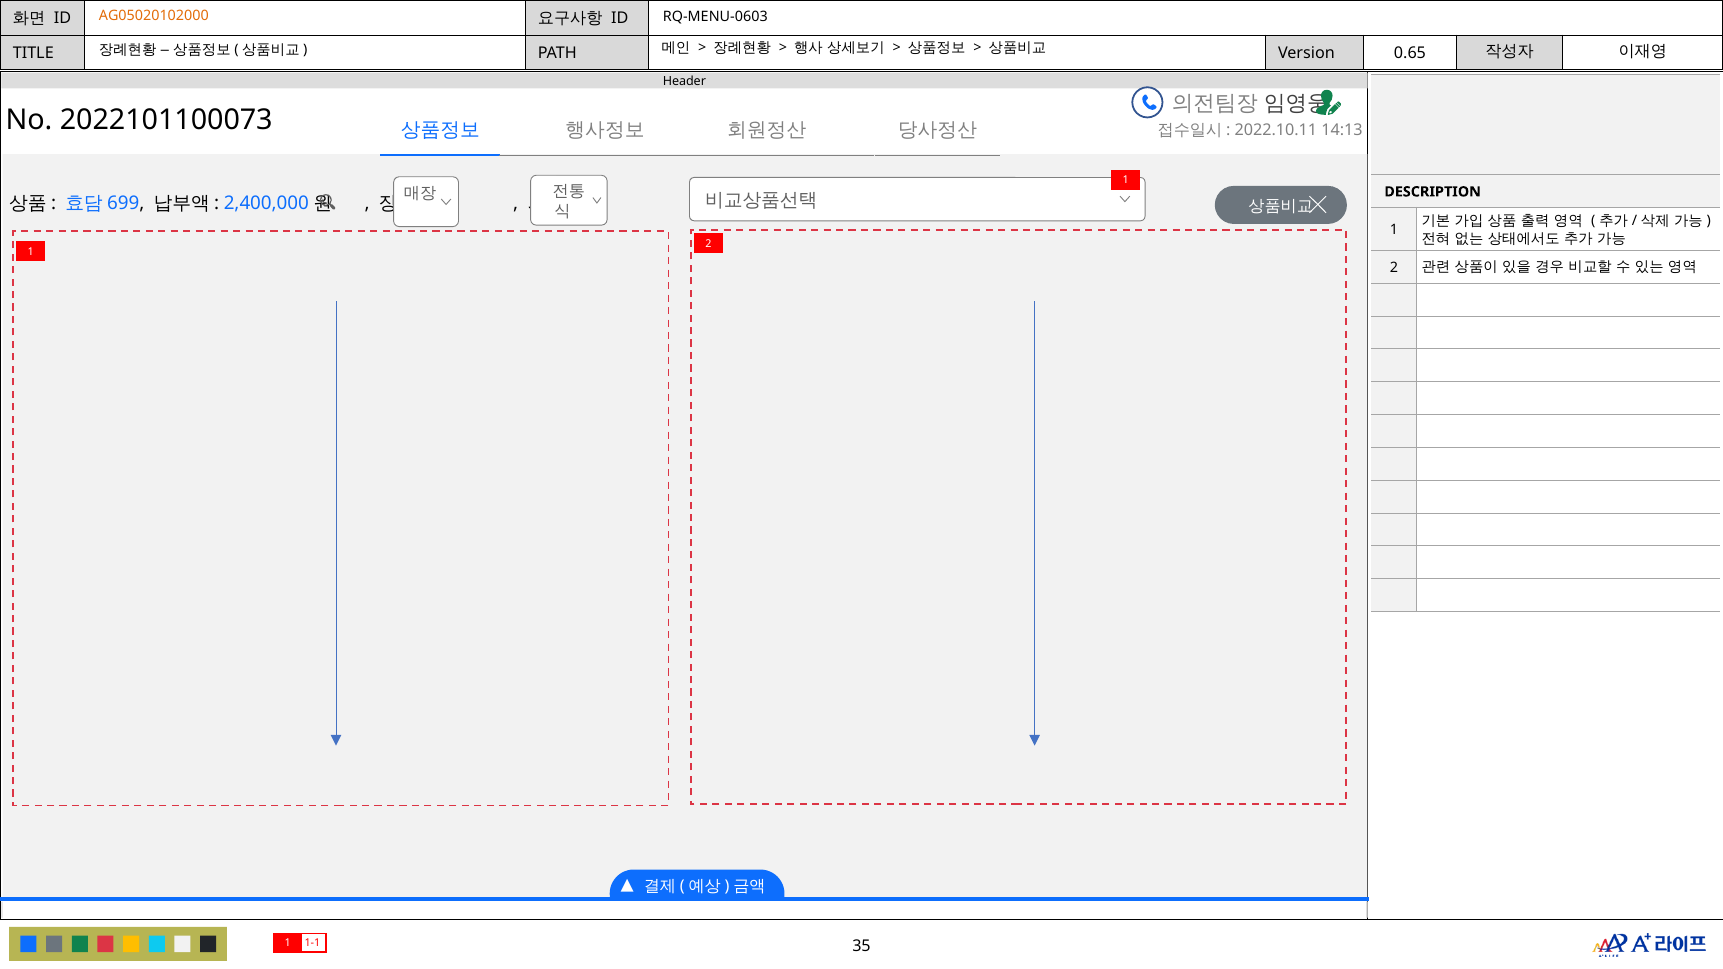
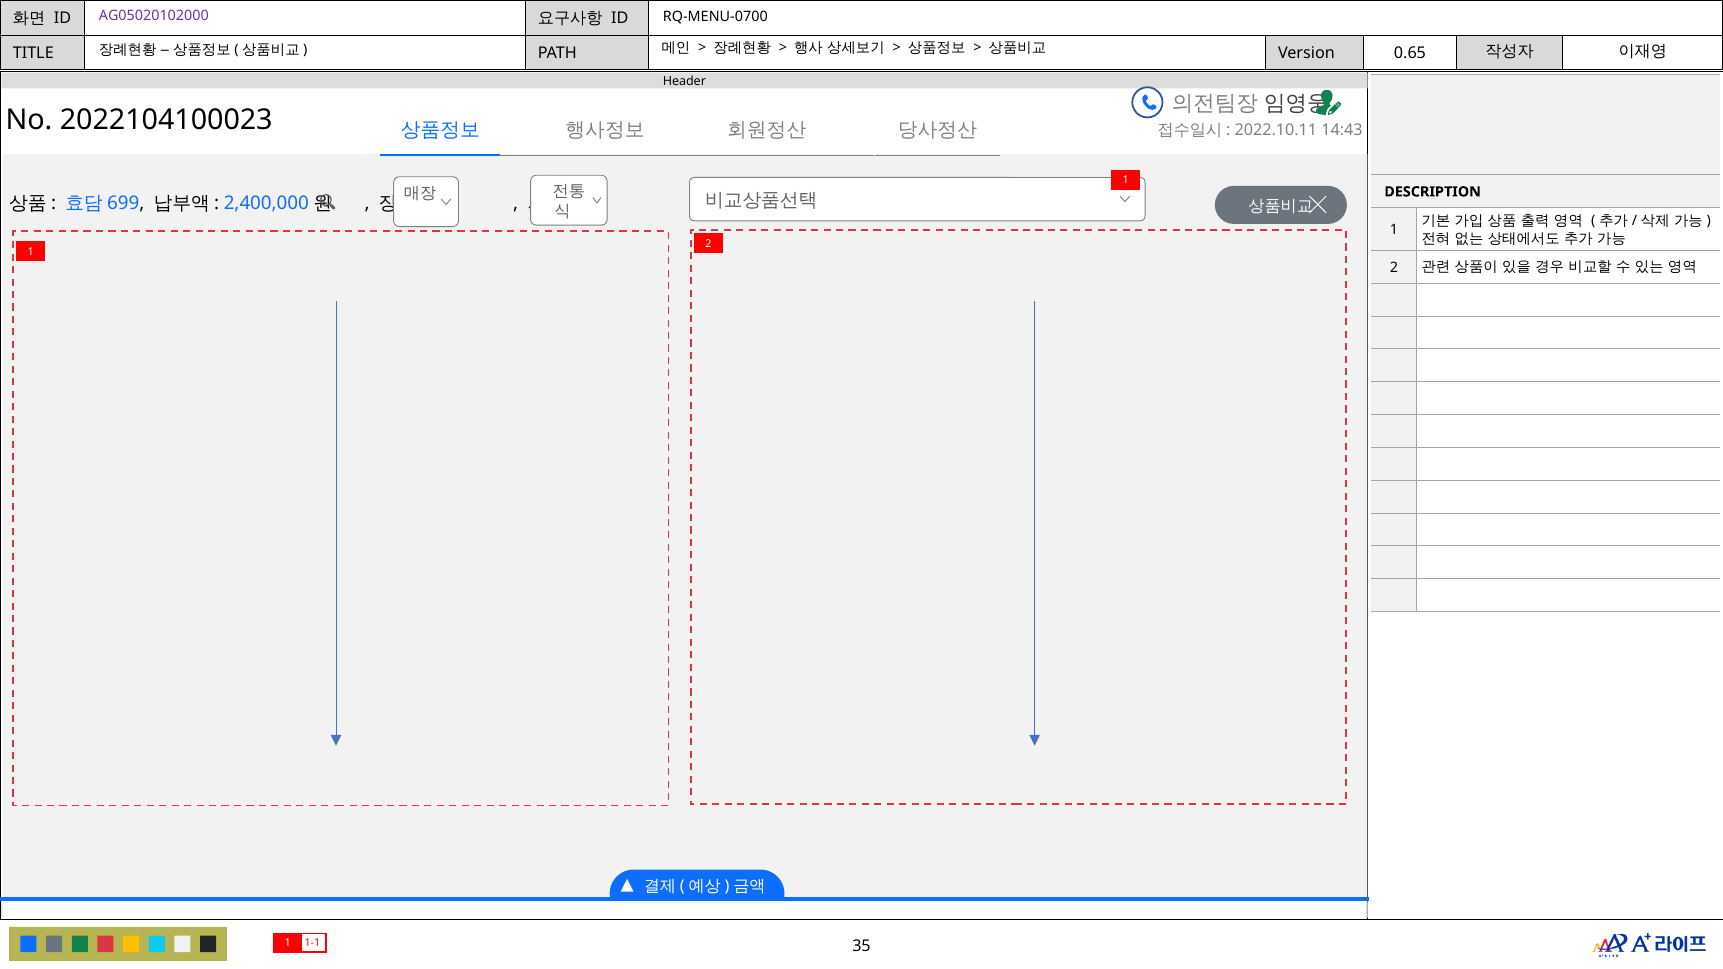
AG05020102000 colour: orange -> purple (154, 15)
RQ-MENU-0603: RQ-MENU-0603 -> RQ-MENU-0700 (715, 17)
2022101100073: 2022101100073 -> 2022104100023 (166, 120)
14:13: 14:13 -> 14:43 (1342, 130)
